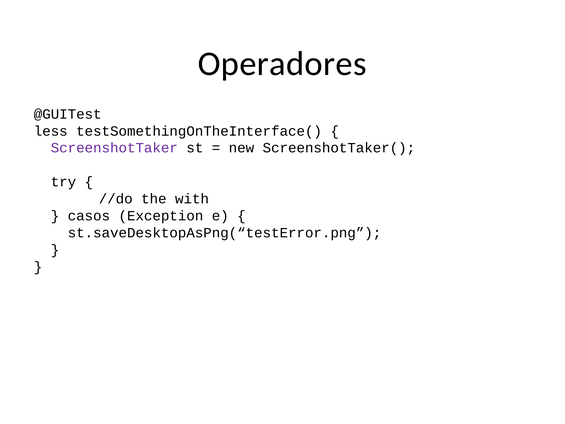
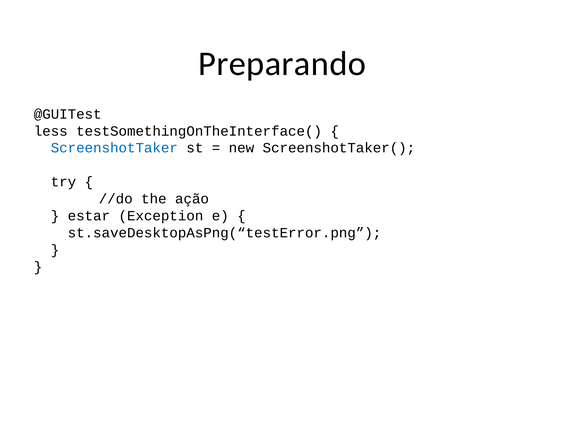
Operadores: Operadores -> Preparando (282, 64)
ScreenshotTaker colour: purple -> blue (114, 148)
with: with -> ação (192, 199)
casos: casos -> estar (89, 216)
